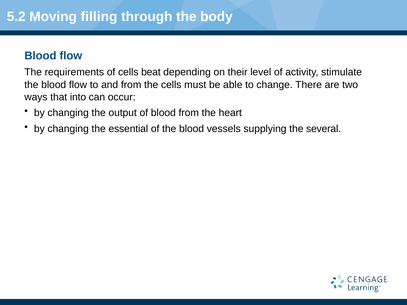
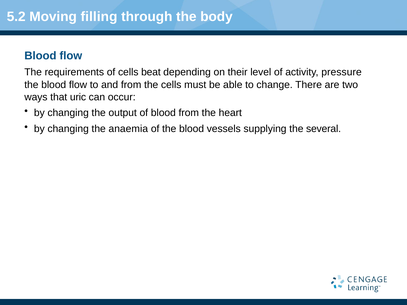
stimulate: stimulate -> pressure (342, 72)
into: into -> uric (78, 97)
essential: essential -> anaemia (128, 129)
